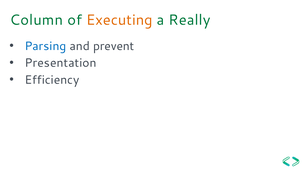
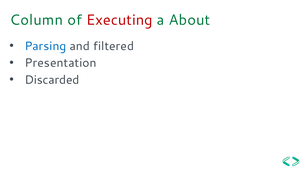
Executing colour: orange -> red (119, 20)
Really: Really -> About (189, 20)
prevent: prevent -> filtered (114, 46)
Efficiency: Efficiency -> Discarded (52, 80)
